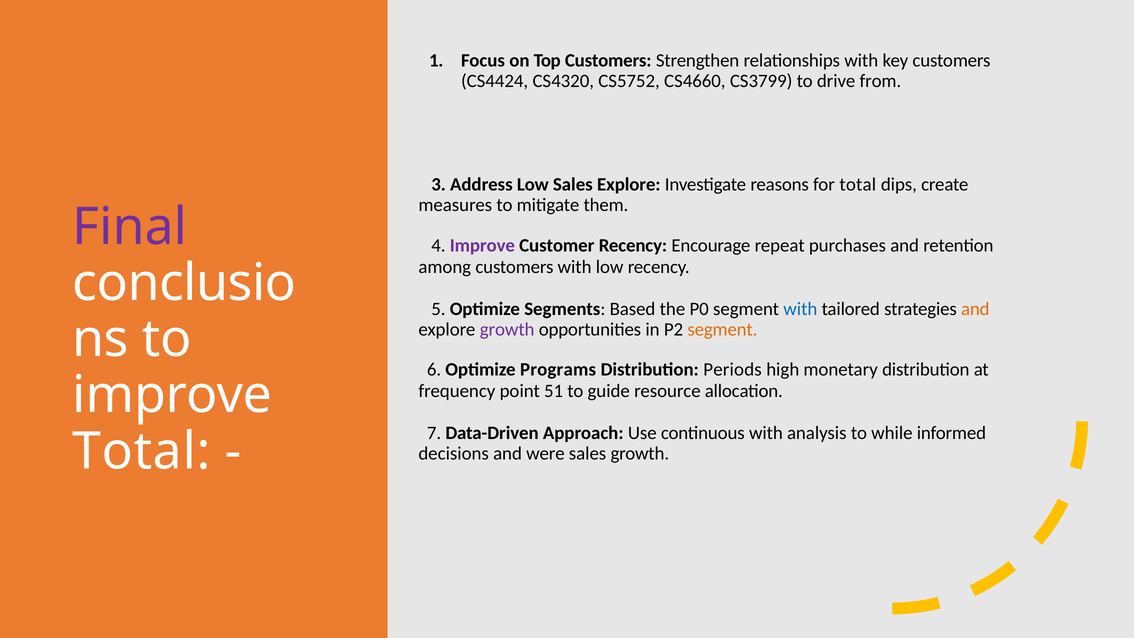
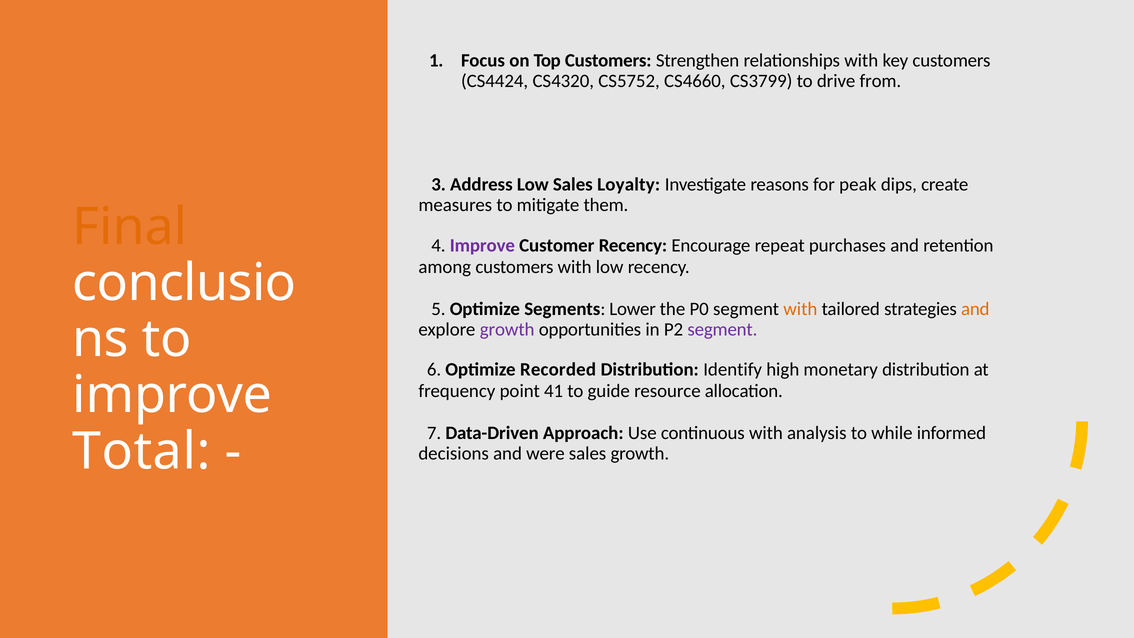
Sales Explore: Explore -> Loyalty (629, 185)
for total: total -> peak (858, 185)
Final colour: purple -> orange (130, 227)
Based: Based -> Lower (633, 309)
with colour: blue -> orange (800, 309)
segment colour: orange -> purple (722, 329)
Programs: Programs -> Recorded (558, 369)
Periods: Periods -> Identify (733, 369)
51: 51 -> 41 (554, 391)
